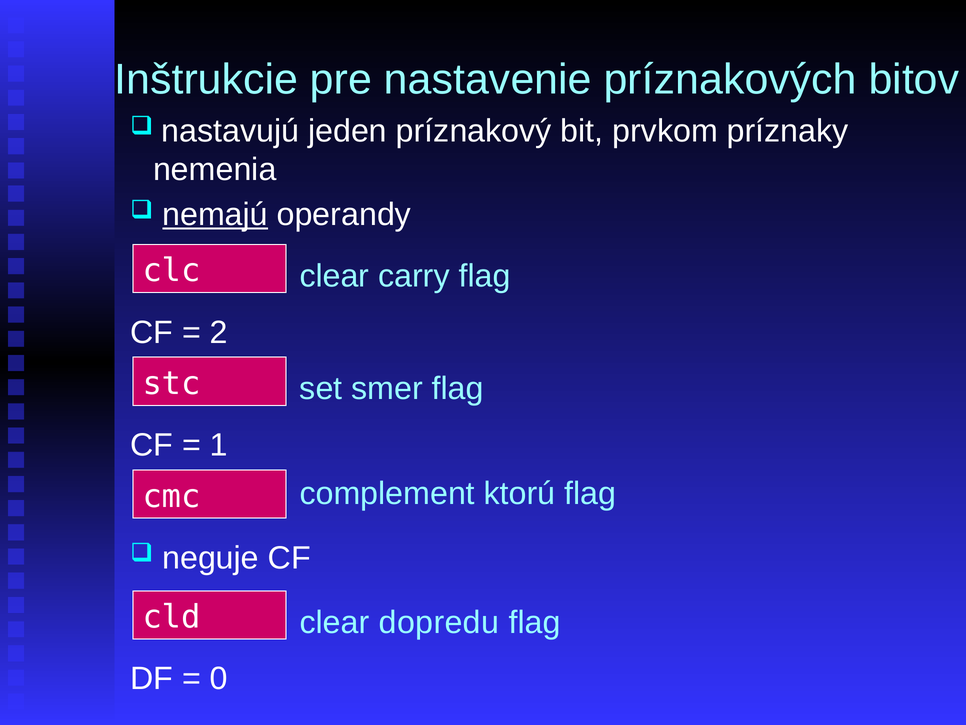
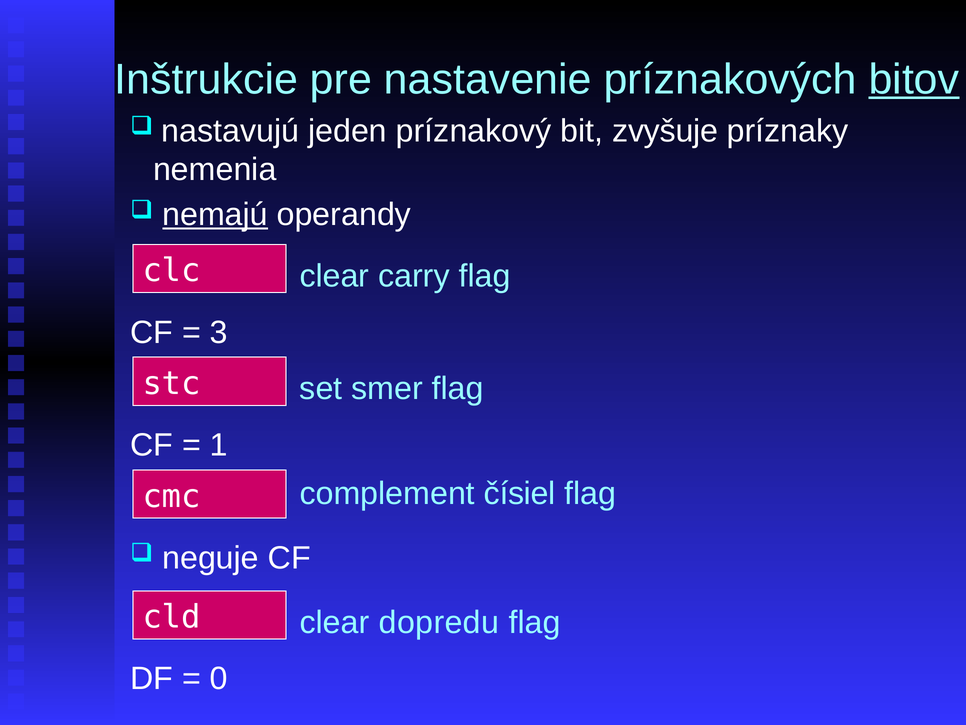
bitov underline: none -> present (914, 79)
prvkom: prvkom -> zvyšuje (665, 131)
2: 2 -> 3 (219, 332)
ktorú: ktorú -> čísiel (520, 493)
